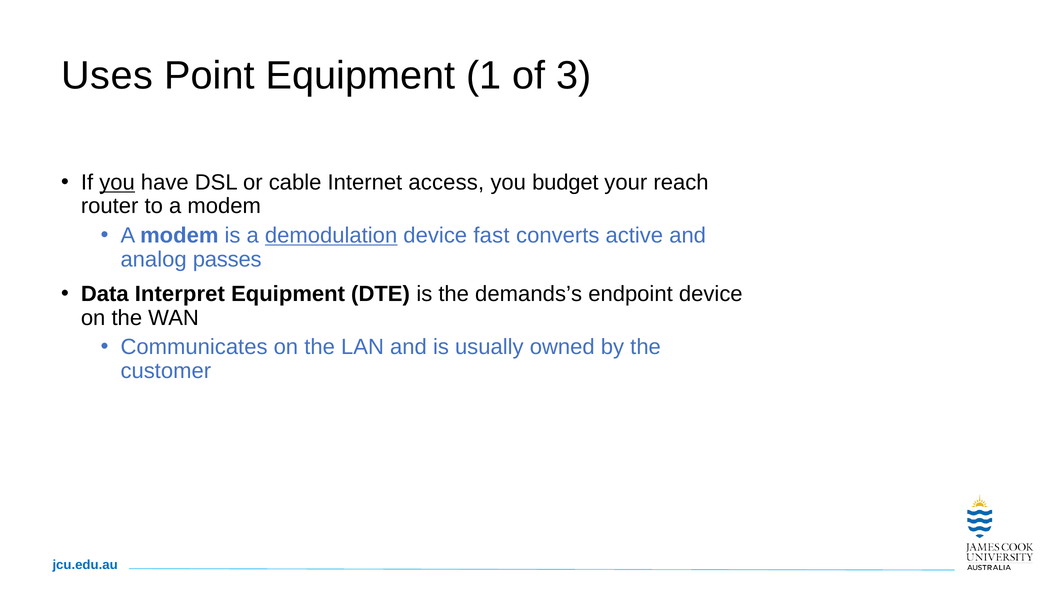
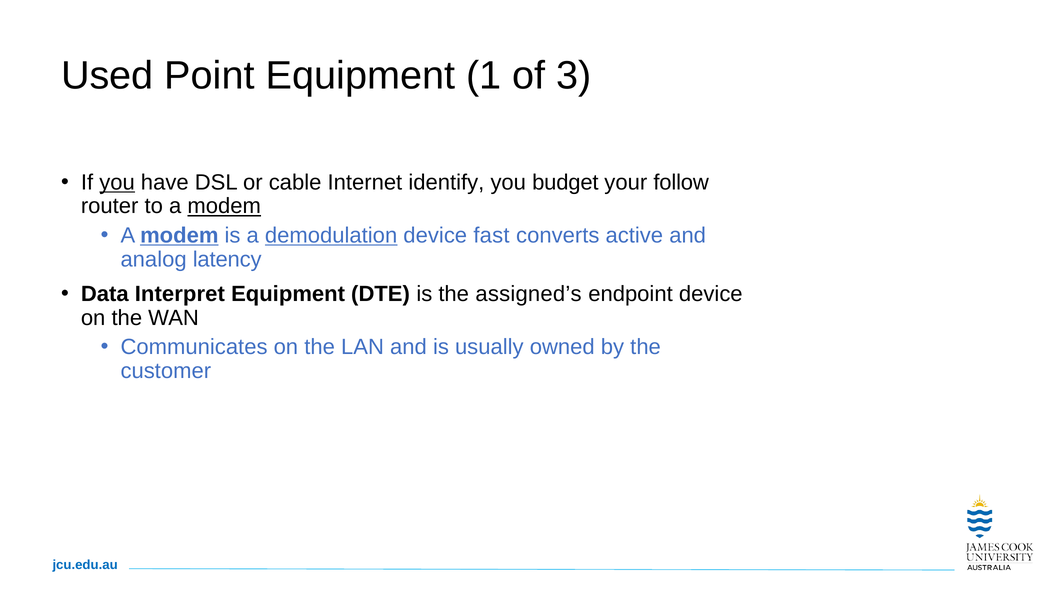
Uses: Uses -> Used (107, 76)
access: access -> identify (446, 183)
reach: reach -> follow (681, 183)
modem underline: none -> present (224, 206)
modem underline: none -> present (179, 236)
passes: passes -> latency (227, 259)
demands’s: demands’s -> assigned’s (528, 294)
